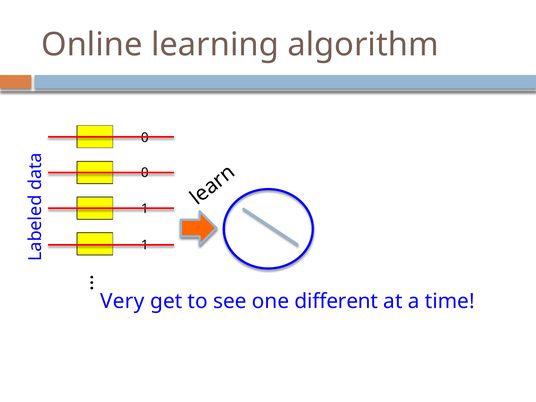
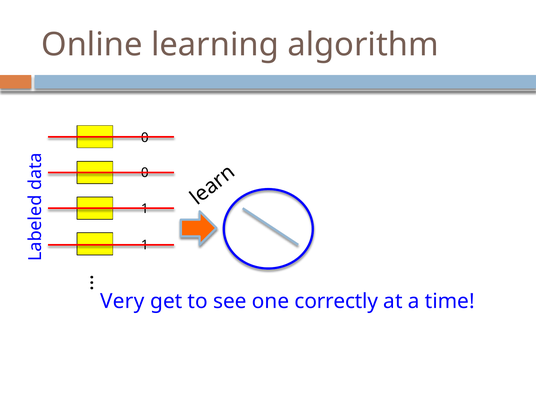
different: different -> correctly (336, 301)
